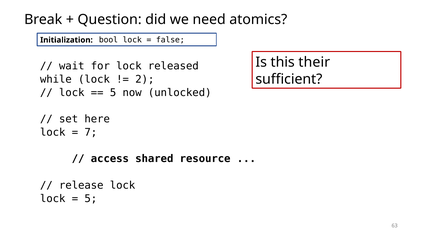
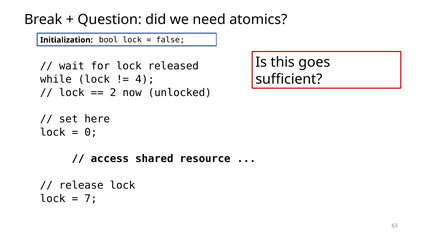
their: their -> goes (314, 62)
2: 2 -> 4 (145, 80)
5: 5 -> 2 (113, 93)
7: 7 -> 0 (91, 133)
5: 5 -> 7 (91, 199)
